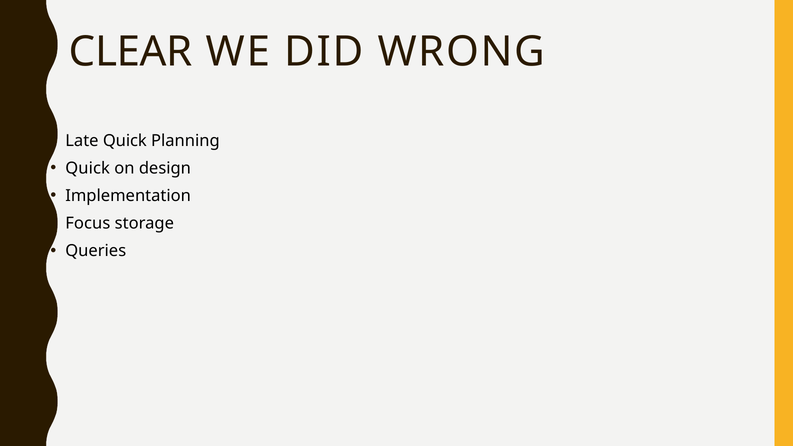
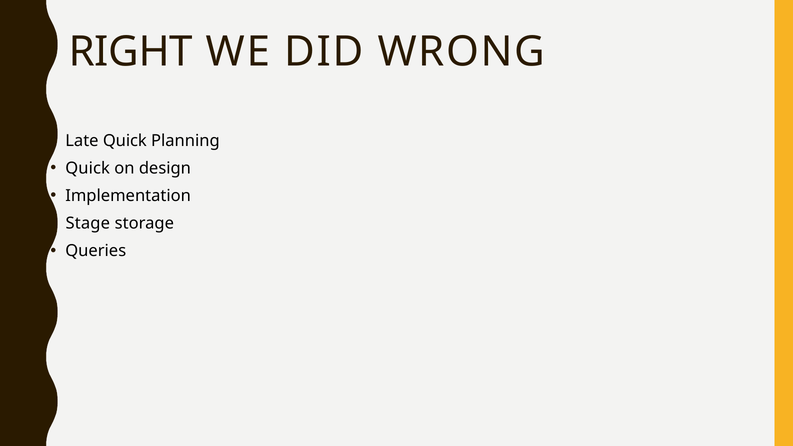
CLEAR: CLEAR -> RIGHT (131, 52)
Focus: Focus -> Stage (88, 223)
